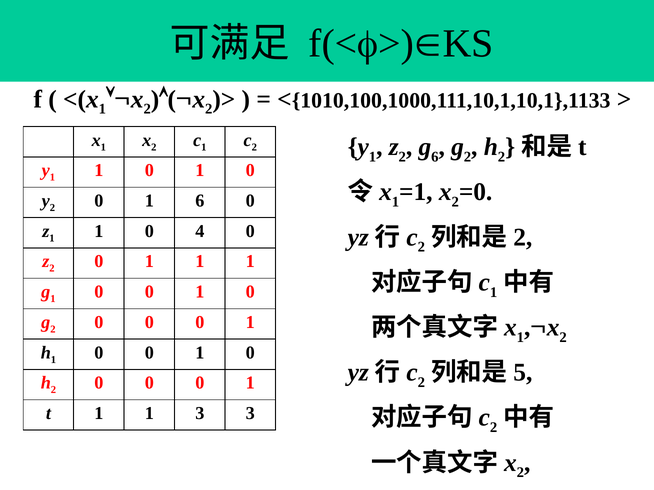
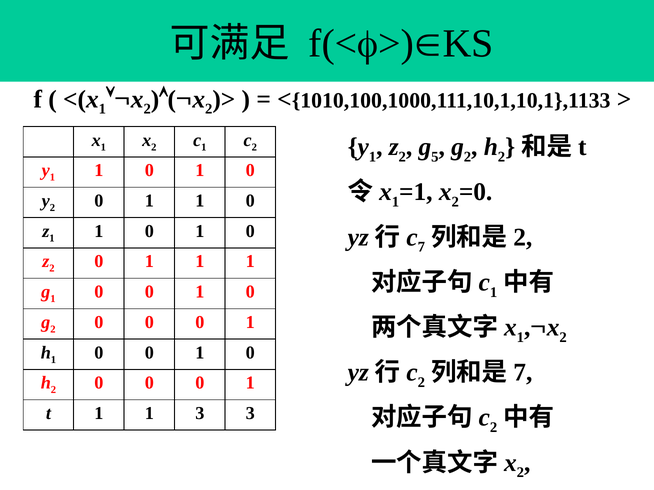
6: 6 -> 5 (435, 157)
6: 6 -> 1 (200, 201)
4: 4 -> 1 (200, 231)
2: 2 -> 7 (421, 247)
5: 5 -> 7 (523, 373)
